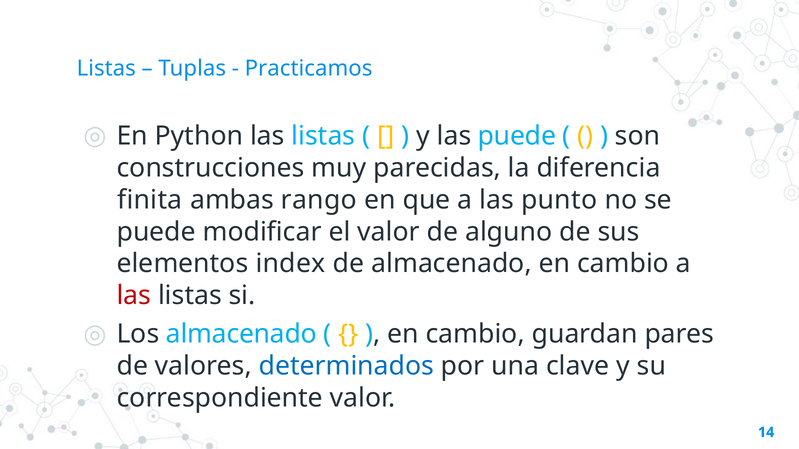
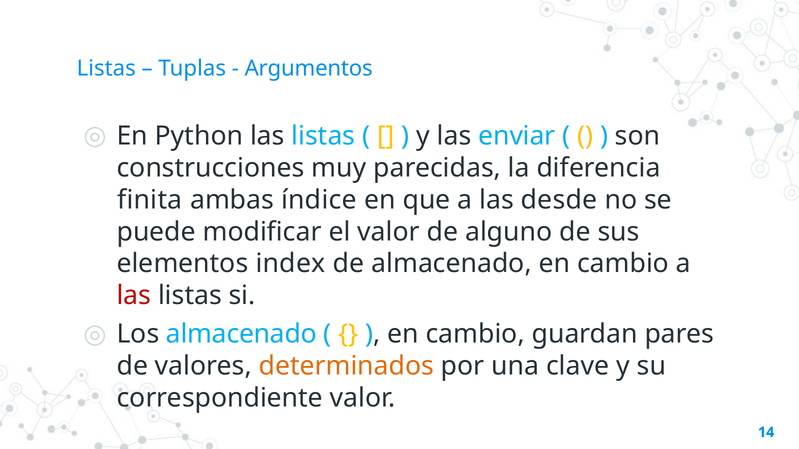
Practicamos: Practicamos -> Argumentos (309, 69)
las puede: puede -> enviar (517, 136)
rango: rango -> índice (319, 200)
punto: punto -> desde (559, 200)
determinados colour: blue -> orange (346, 366)
